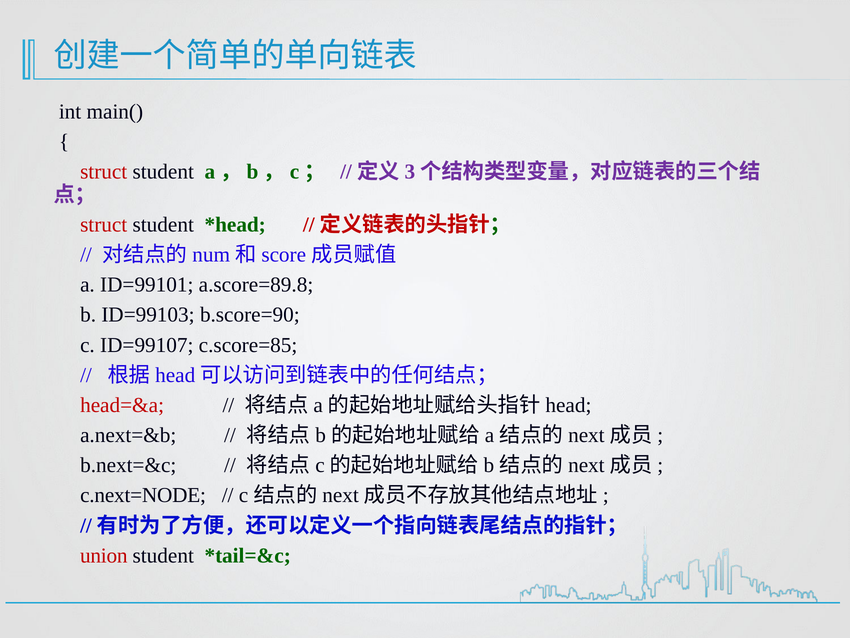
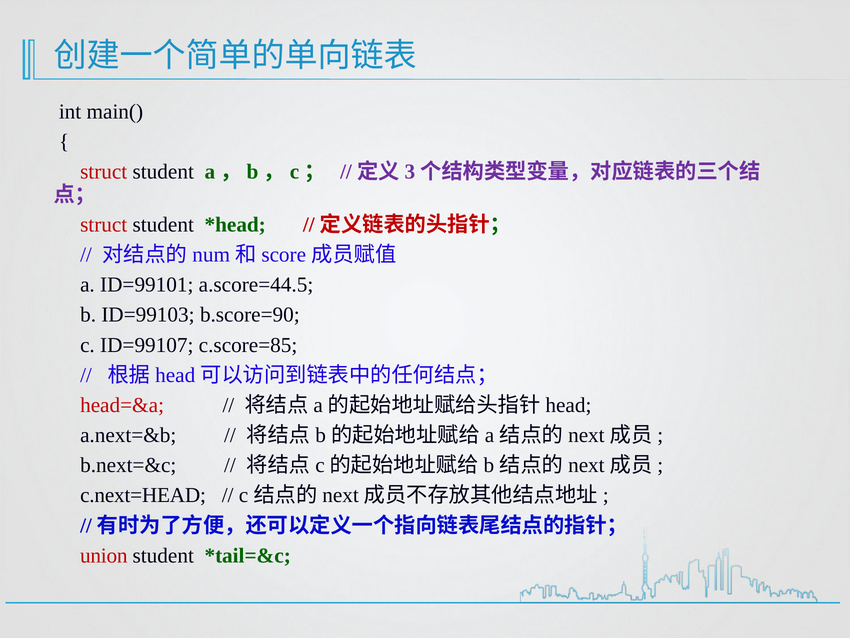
a.score=89.8: a.score=89.8 -> a.score=44.5 (256, 285)
c.next=NODE: c.next=NODE -> c.next=HEAD (143, 495)
